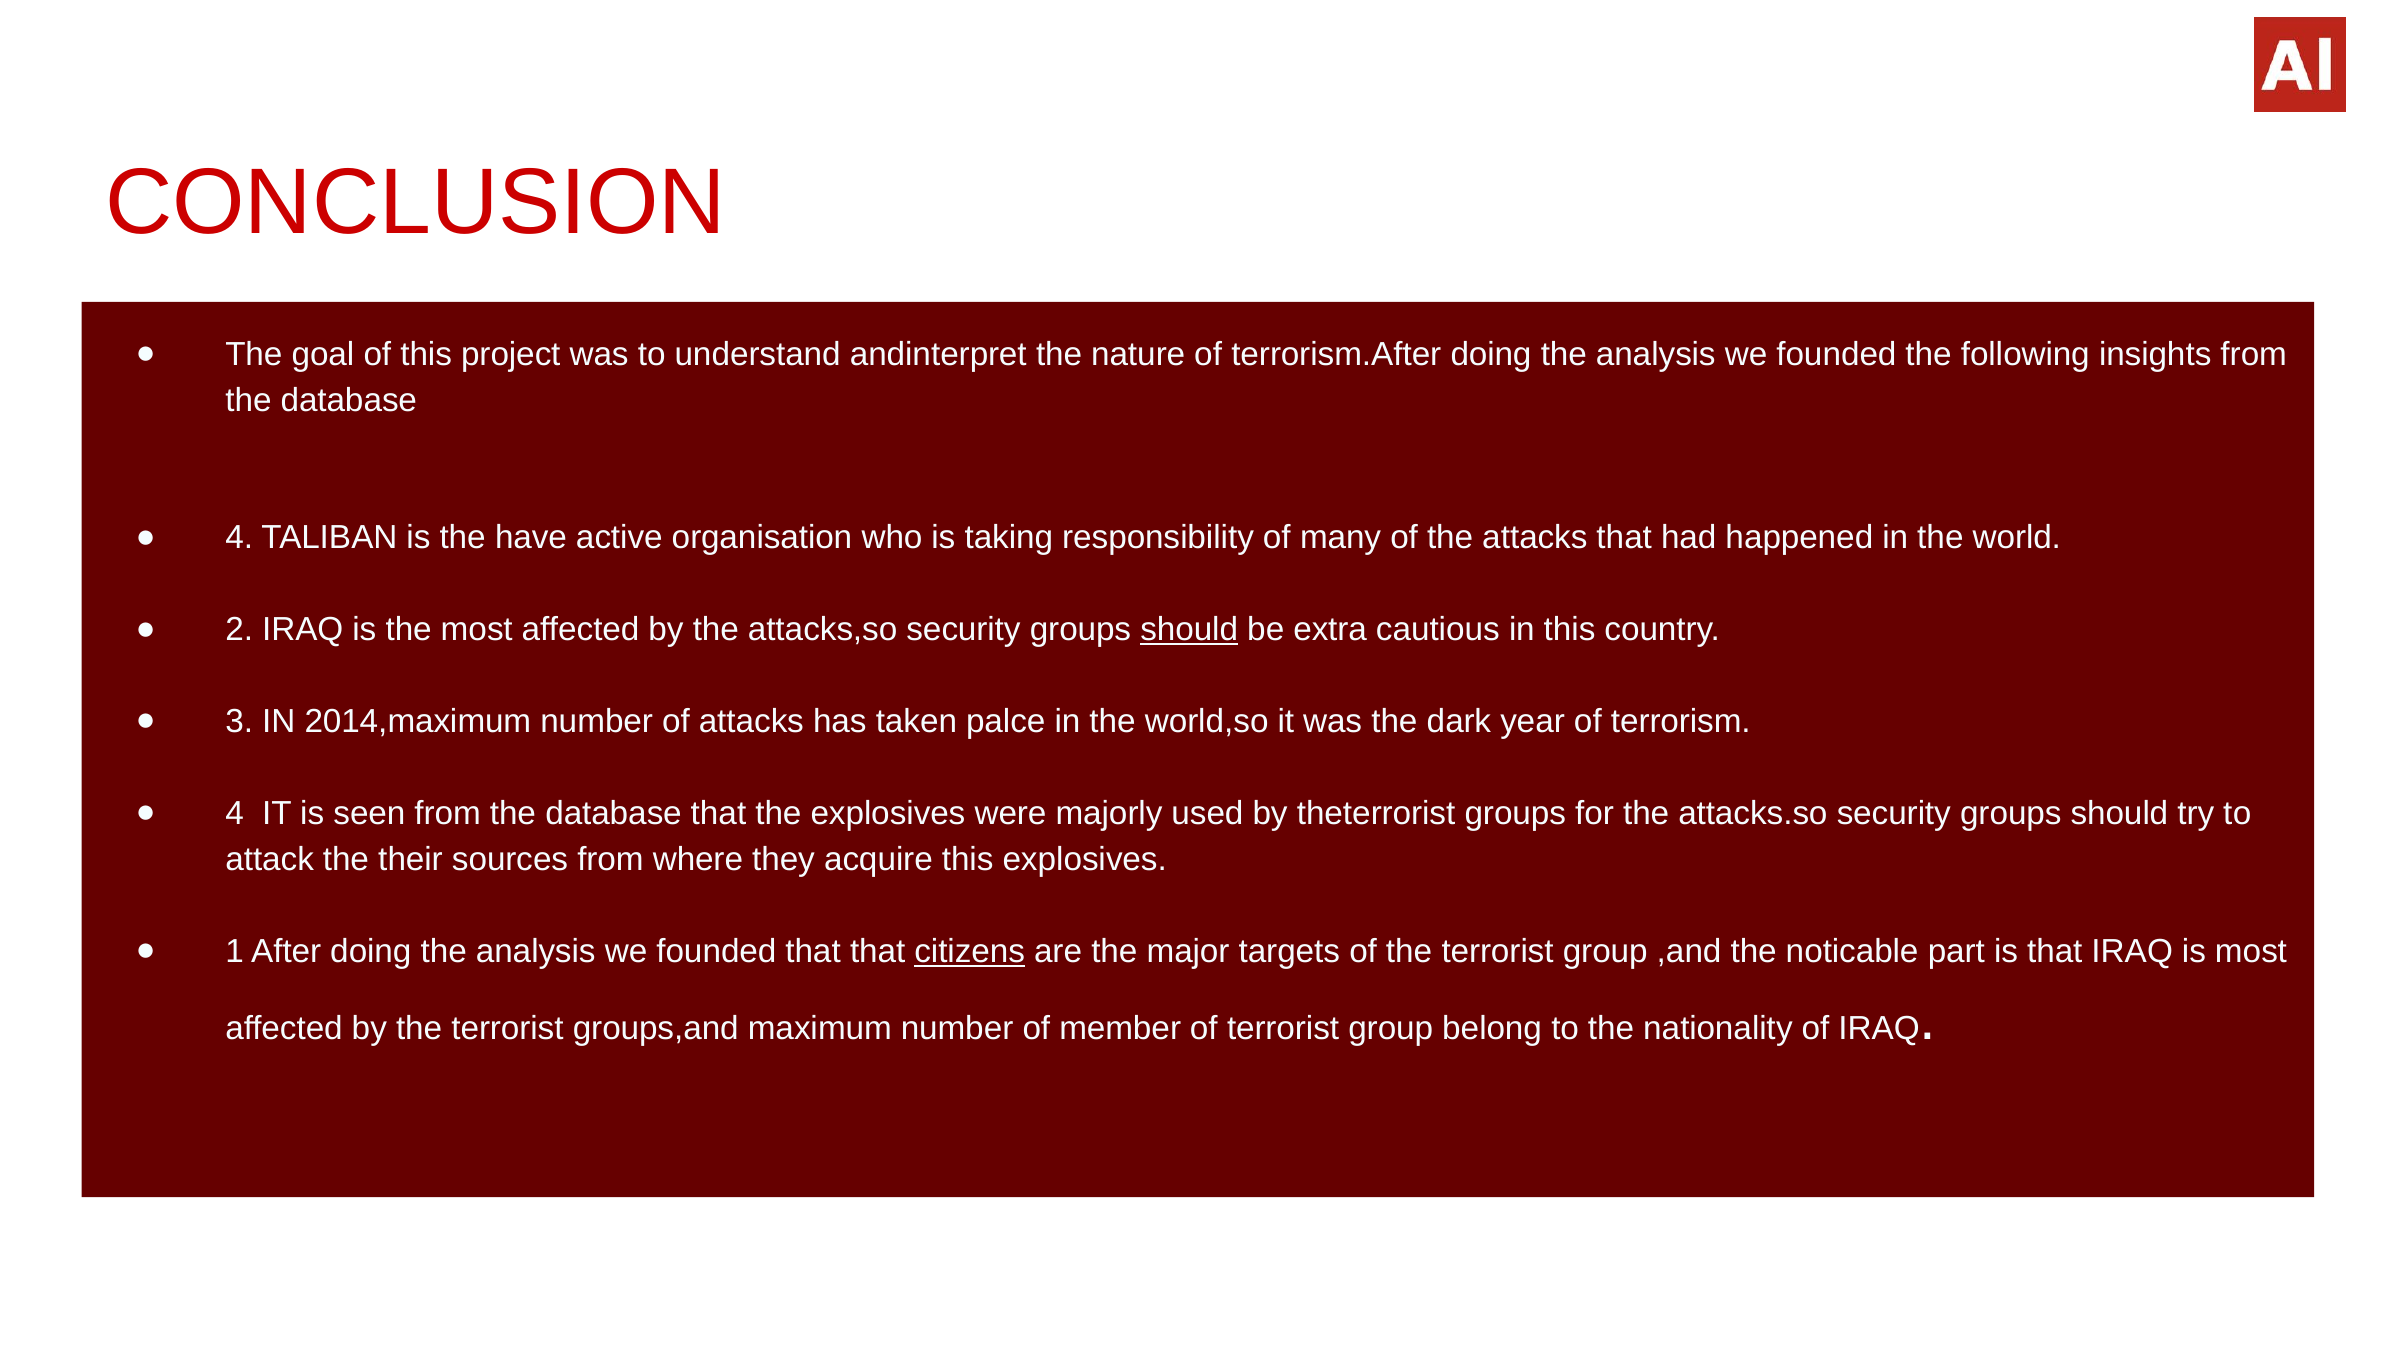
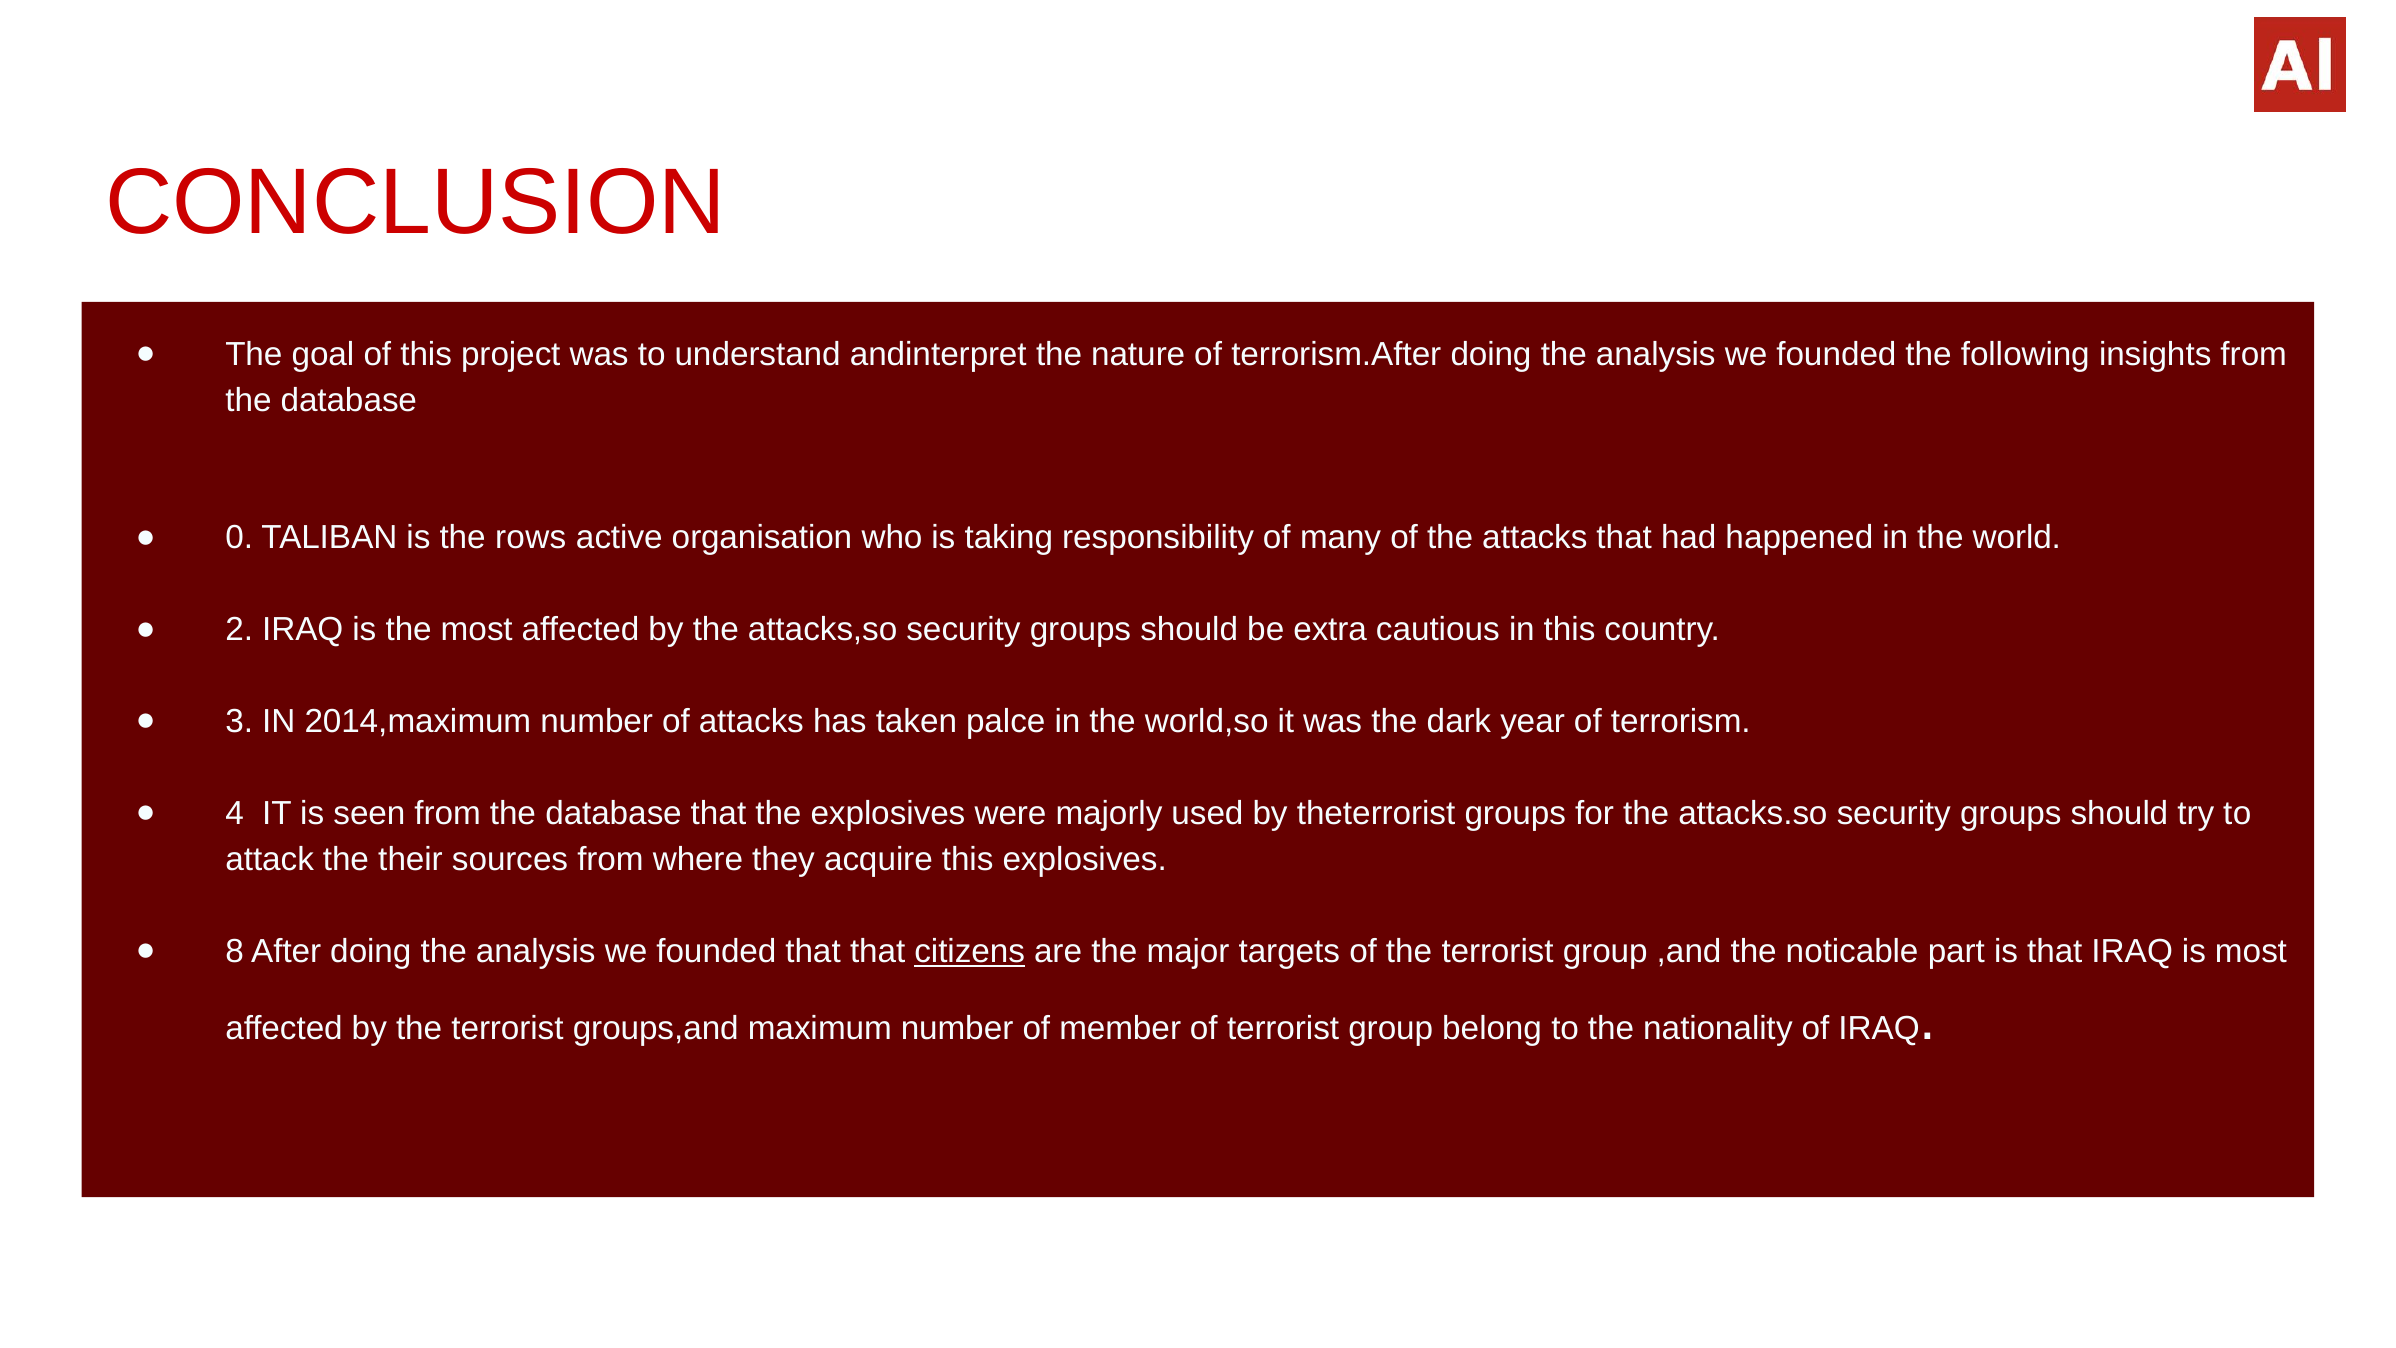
4: 4 -> 0 (239, 538)
have: have -> rows (531, 538)
should underline: present -> none (1189, 630)
1: 1 -> 8 (235, 951)
